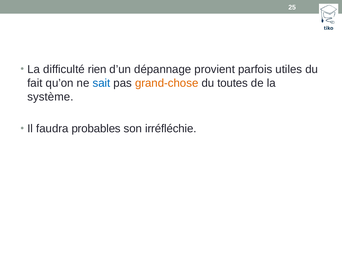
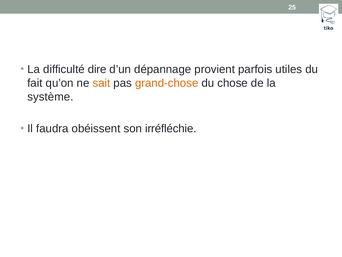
rien: rien -> dire (97, 69)
sait colour: blue -> orange (101, 83)
toutes: toutes -> chose (233, 83)
probables: probables -> obéissent (96, 128)
